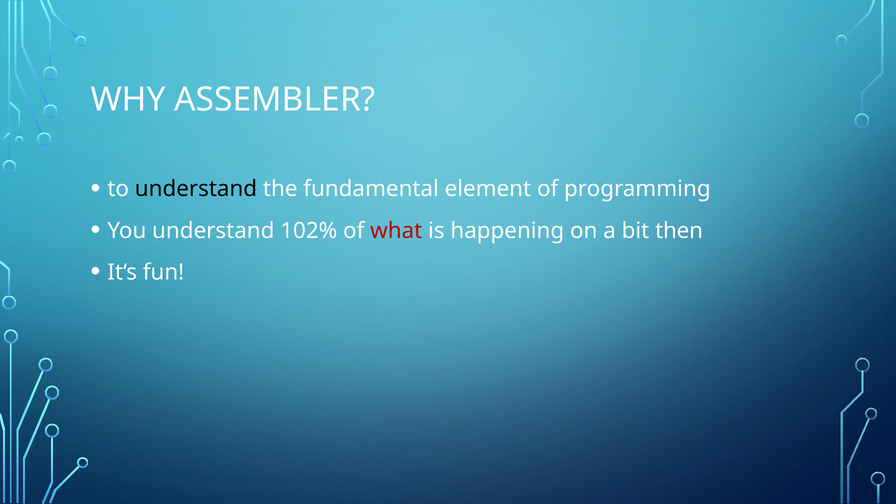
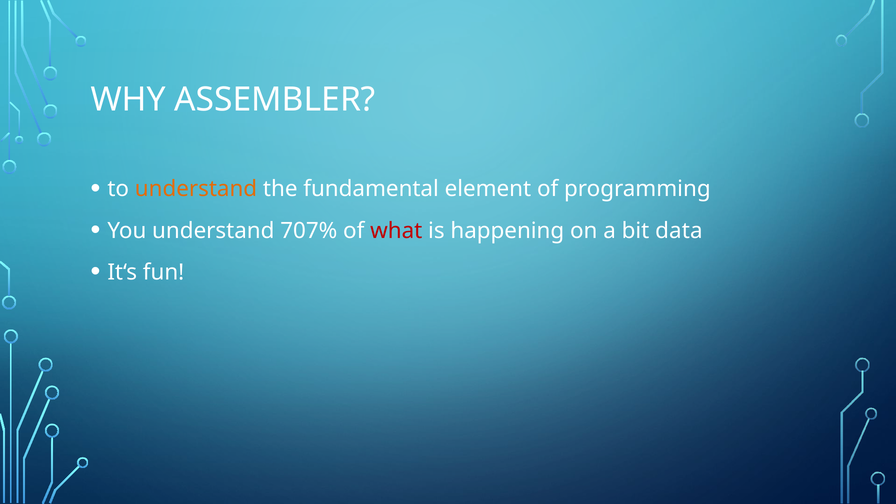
understand colour: black -> orange (196, 189)
102%: 102% -> 707% (309, 231)
then: then -> data (679, 231)
